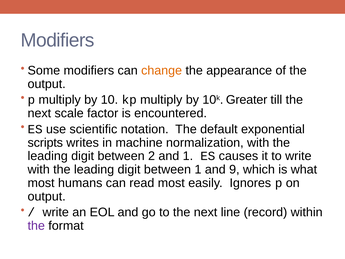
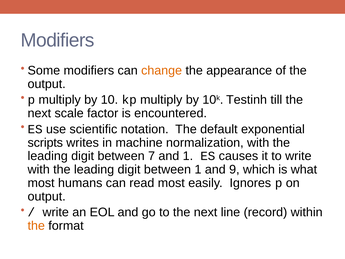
Greater: Greater -> Testinh (247, 100)
2: 2 -> 7 (152, 156)
the colour: purple -> orange (36, 226)
